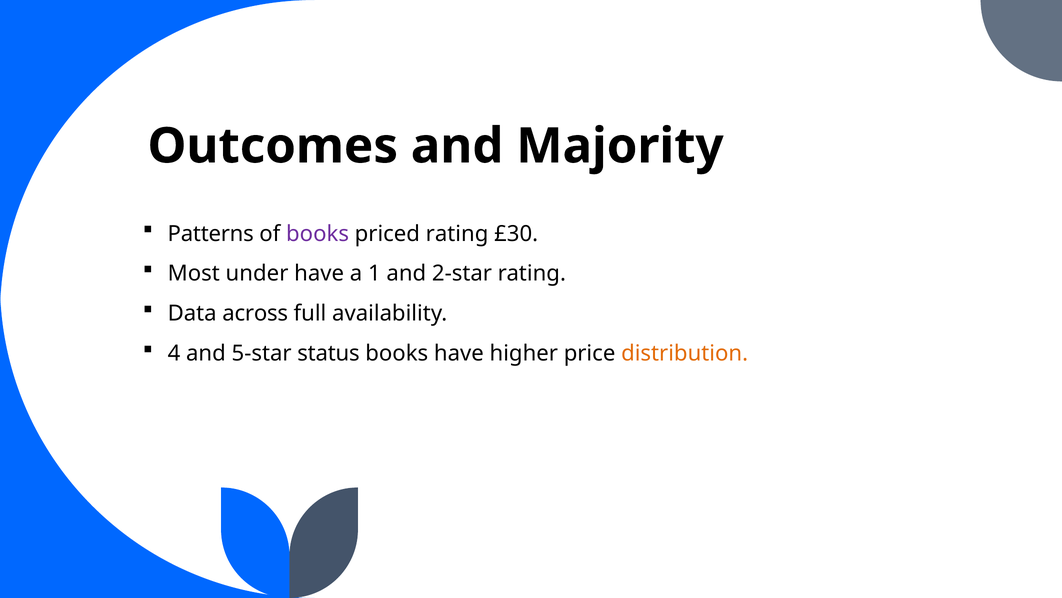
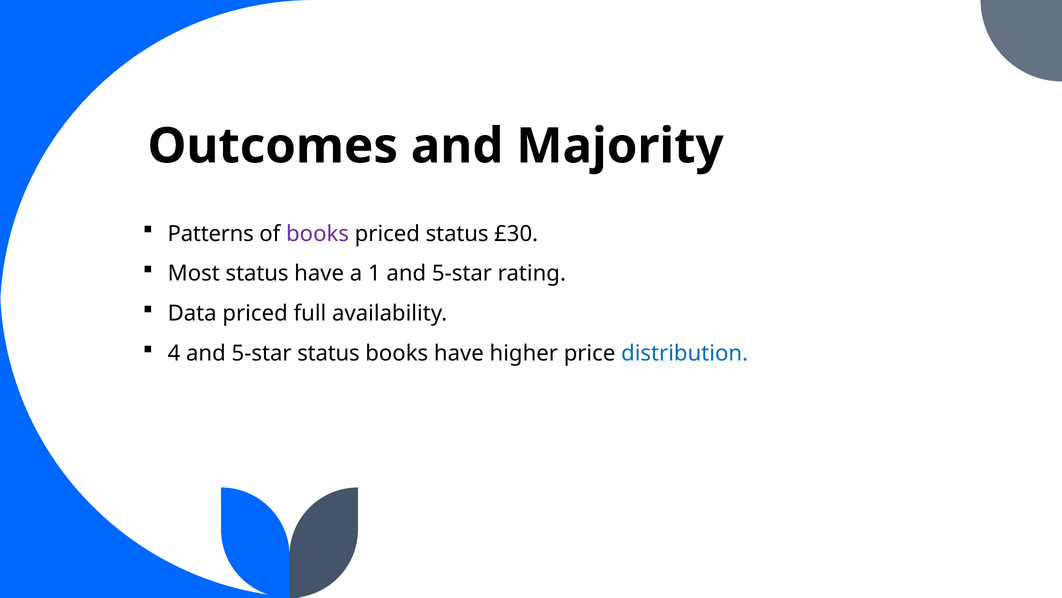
priced rating: rating -> status (457, 233)
Most under: under -> status (257, 273)
1 and 2-star: 2-star -> 5-star (462, 273)
Data across: across -> priced (255, 313)
distribution colour: orange -> blue (685, 353)
